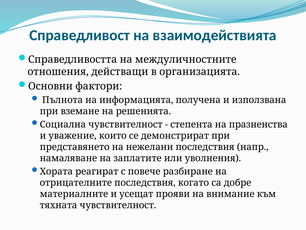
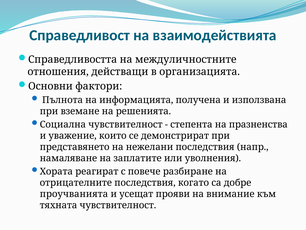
материалните: материалните -> проучванията (74, 194)
